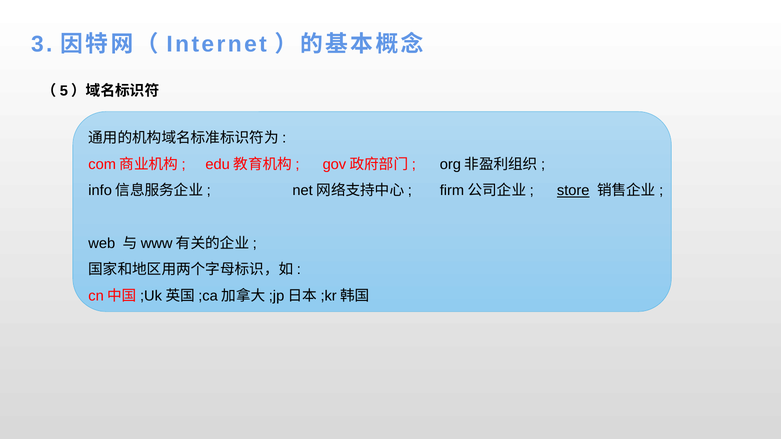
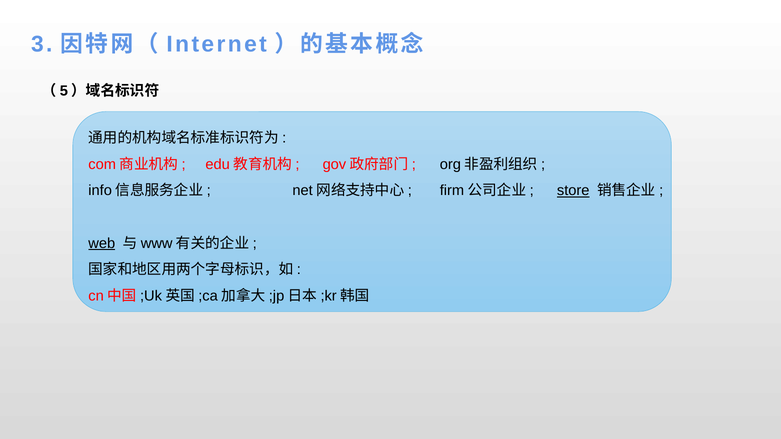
web underline: none -> present (102, 243)
